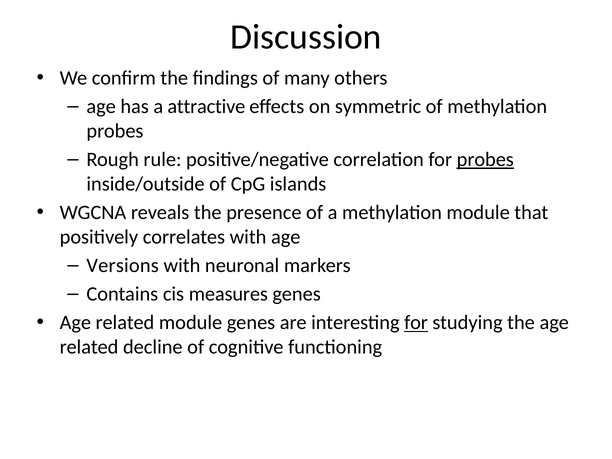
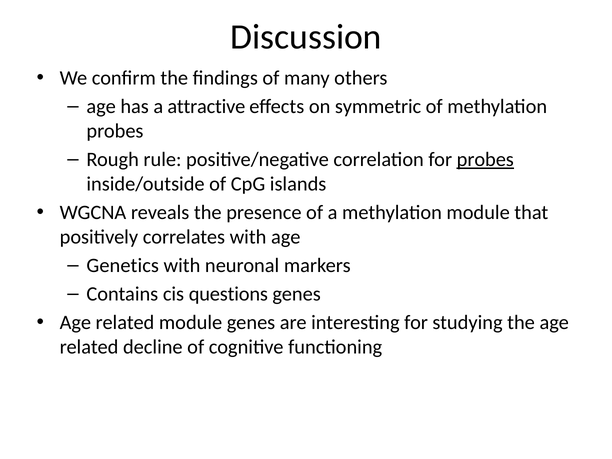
Versions: Versions -> Genetics (123, 266)
measures: measures -> questions (228, 294)
for underline: present -> none (416, 323)
